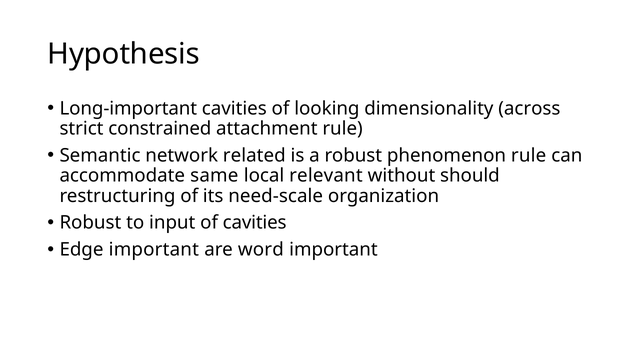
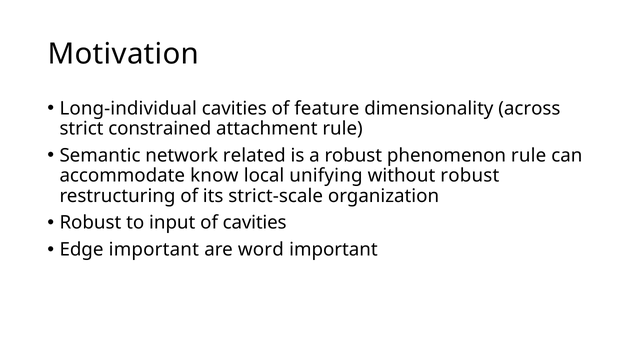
Hypothesis: Hypothesis -> Motivation (123, 54)
Long-important: Long-important -> Long-individual (128, 109)
looking: looking -> feature (327, 109)
same: same -> know (214, 176)
relevant: relevant -> unifying (326, 176)
without should: should -> robust (470, 176)
need-scale: need-scale -> strict-scale (276, 196)
